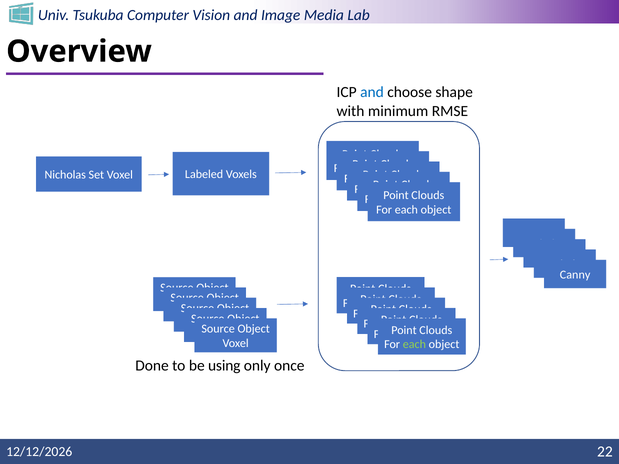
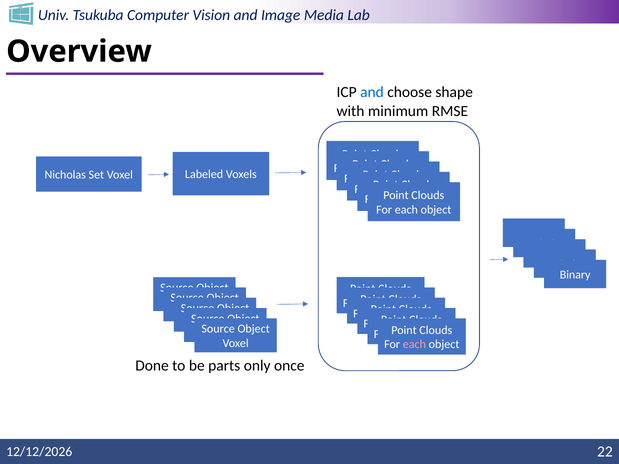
Canny: Canny -> Binary (575, 275)
each colour: light green -> pink (414, 345)
using: using -> parts (224, 366)
